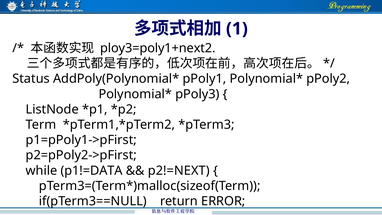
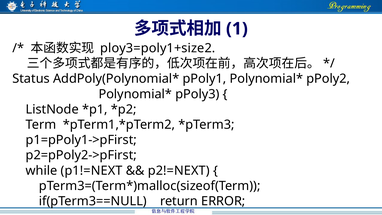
ploy3=poly1+next2: ploy3=poly1+next2 -> ploy3=poly1+size2 (158, 48)
p1!=DATA: p1!=DATA -> p1!=NEXT (92, 170)
